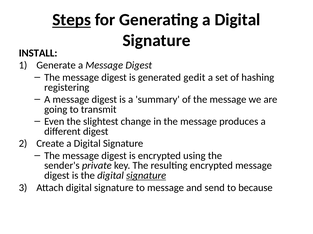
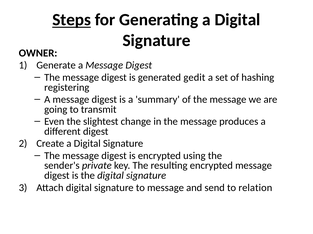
INSTALL: INSTALL -> OWNER (38, 53)
signature underline: present -> none (146, 176)
because: because -> relation (255, 188)
